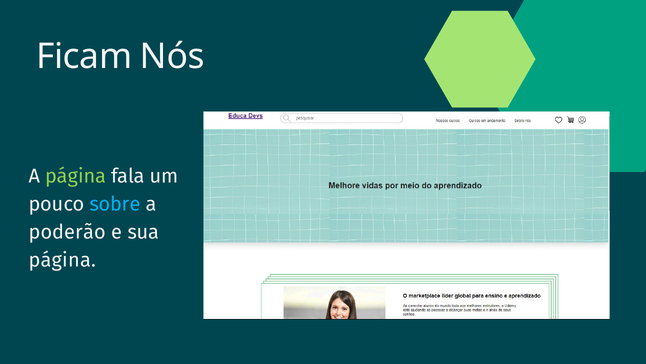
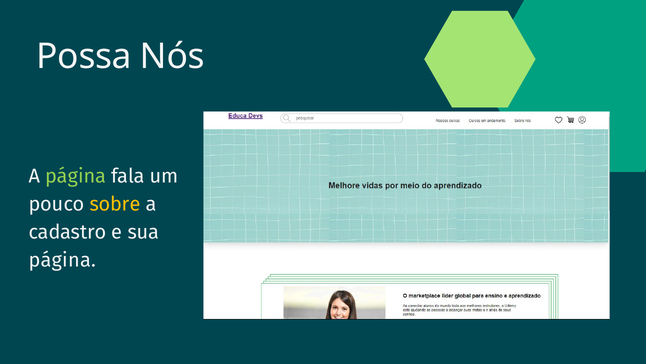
Ficam: Ficam -> Possa (84, 56)
sobre colour: light blue -> yellow (115, 204)
poderão: poderão -> cadastro (67, 232)
